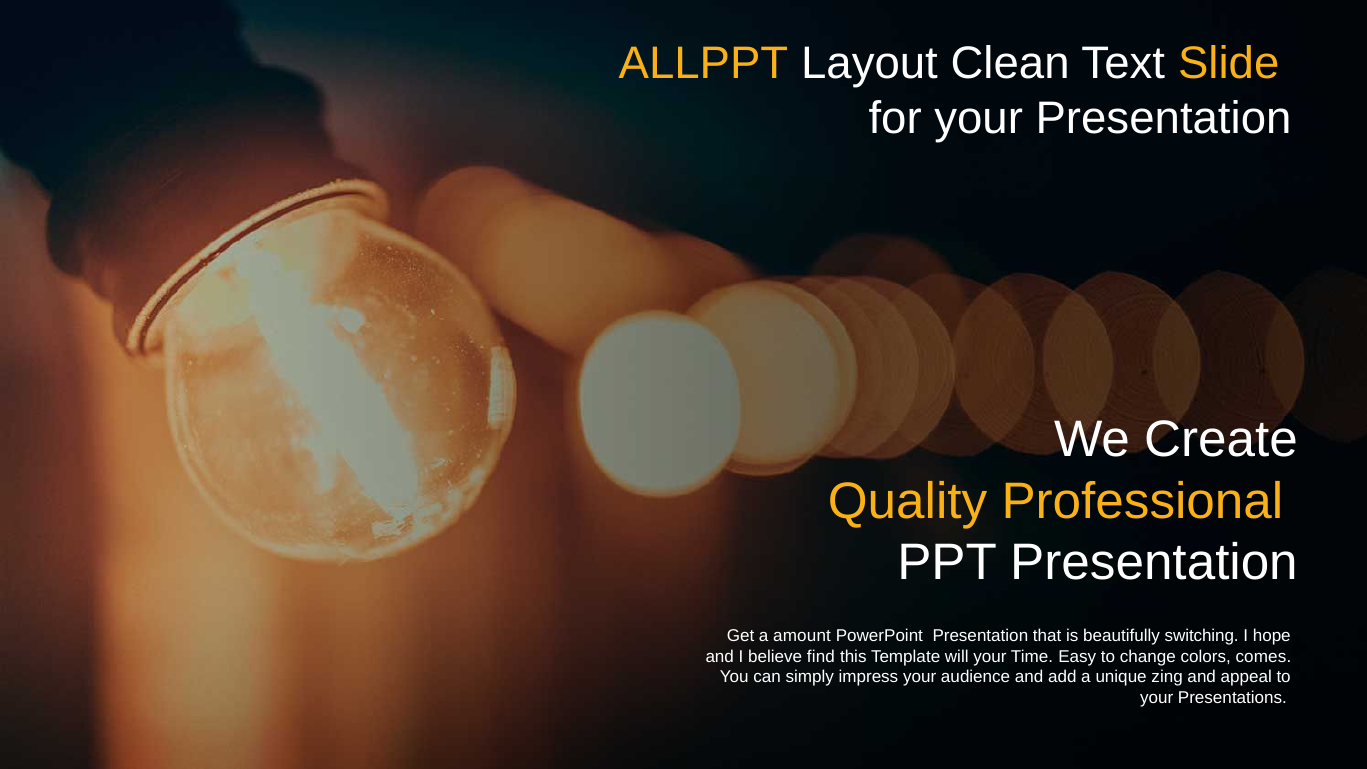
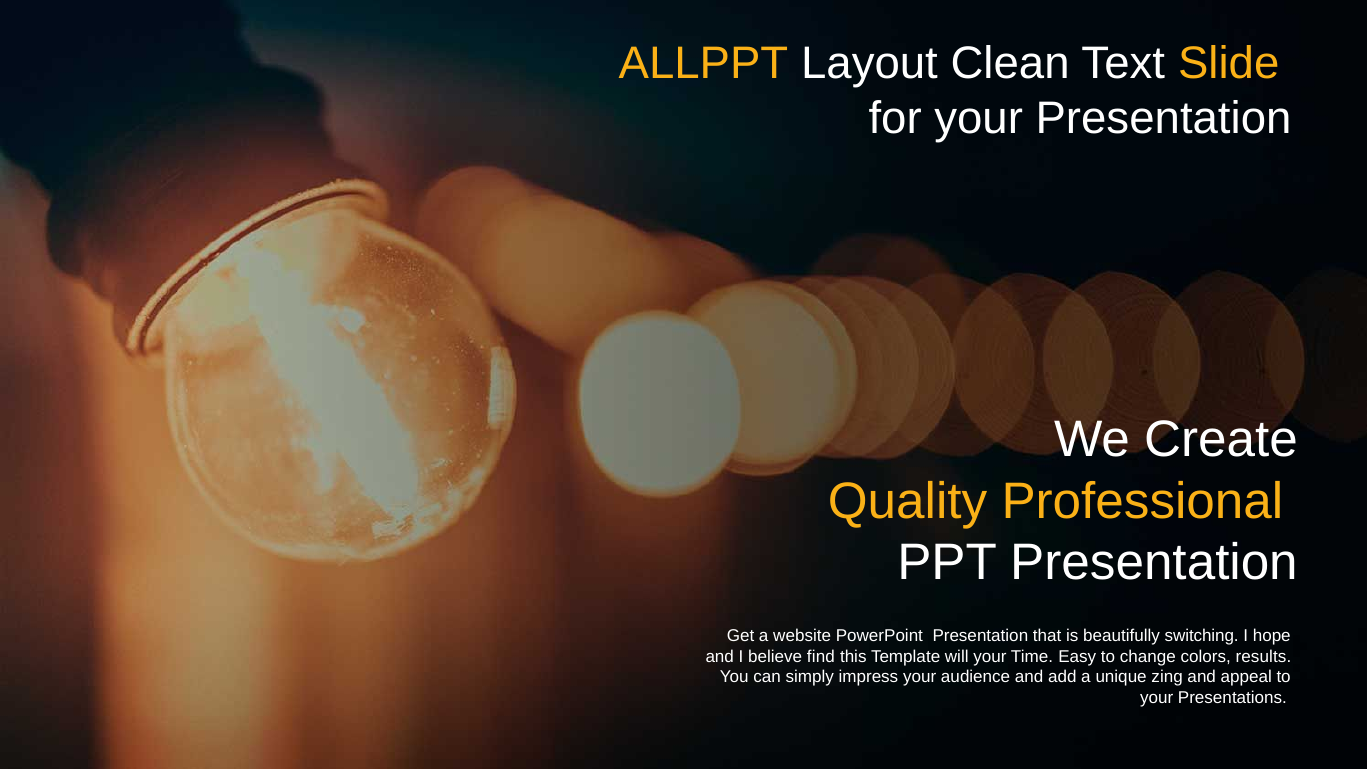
amount: amount -> website (802, 636)
comes: comes -> results (1263, 656)
